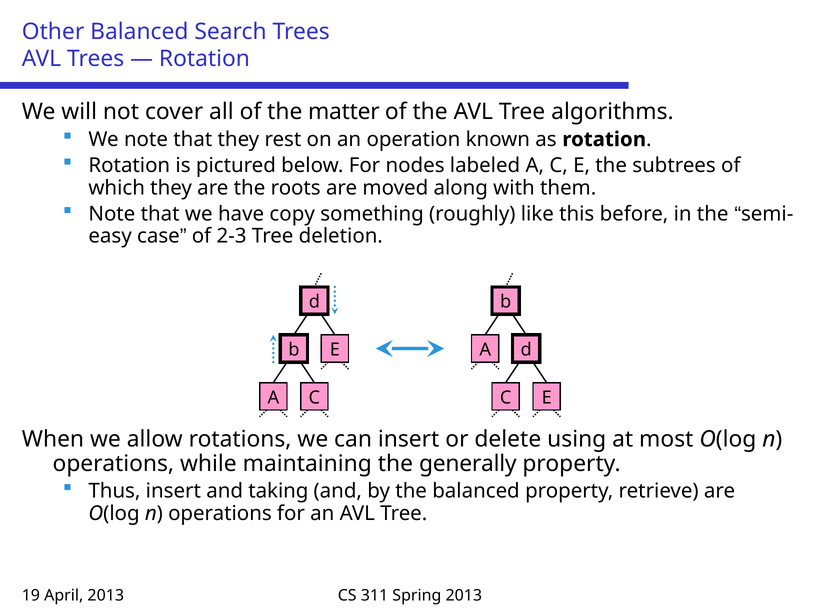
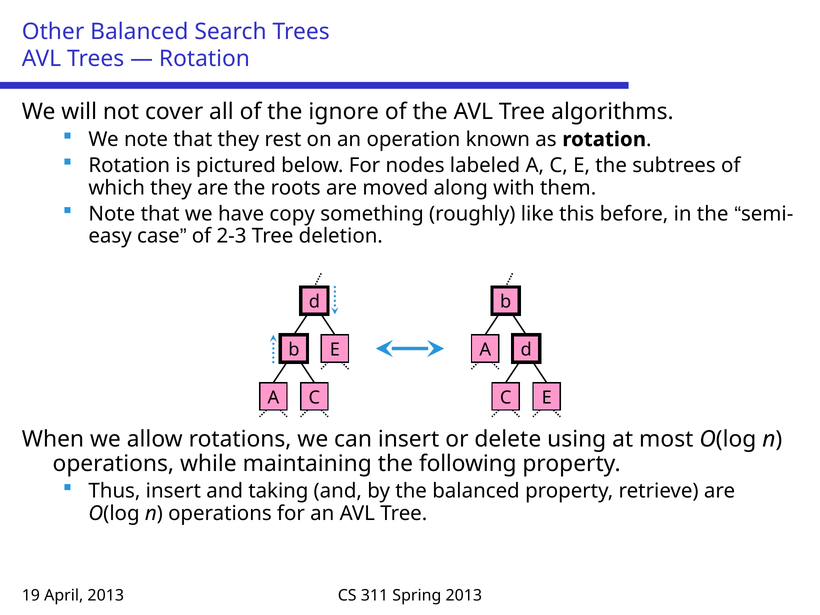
matter: matter -> ignore (344, 112)
generally: generally -> following (468, 464)
